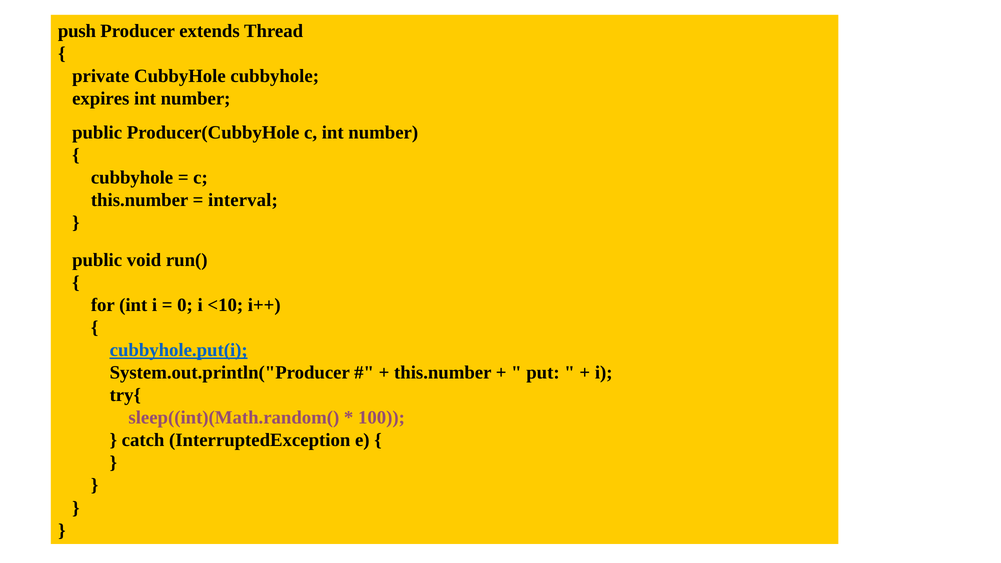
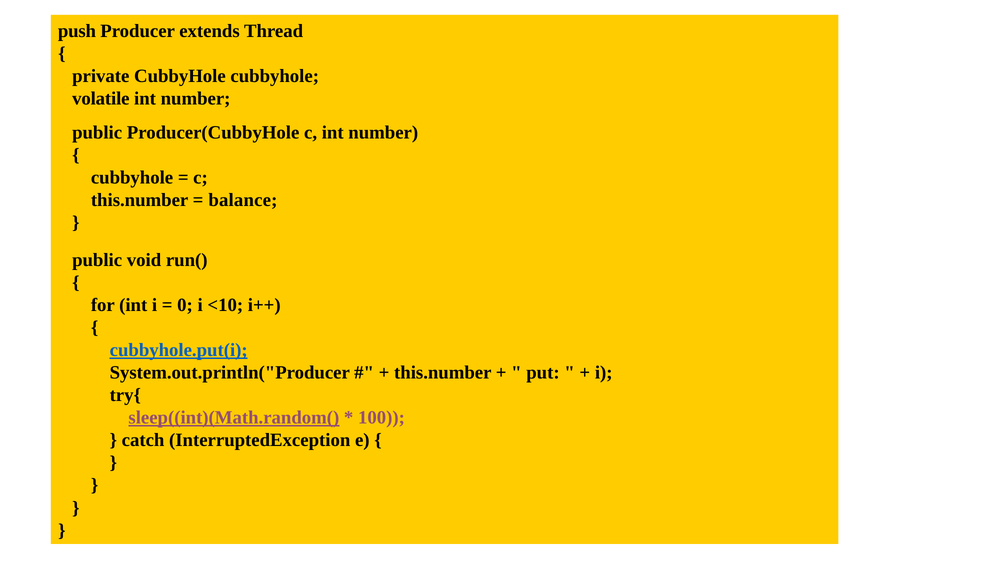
expires: expires -> volatile (101, 99)
interval: interval -> balance (243, 200)
sleep((int)(Math.random( underline: none -> present (234, 418)
